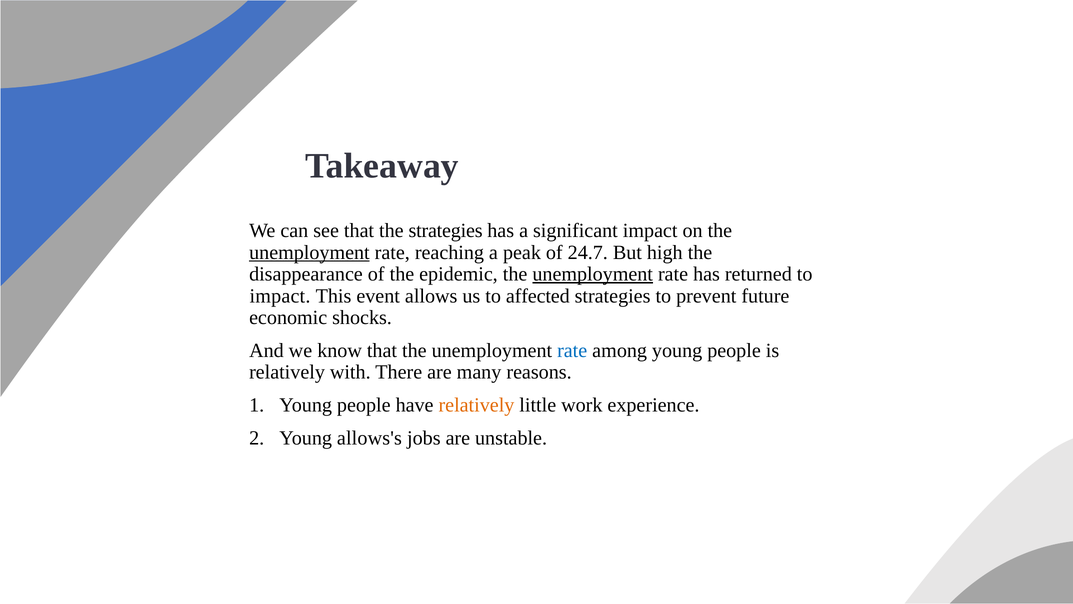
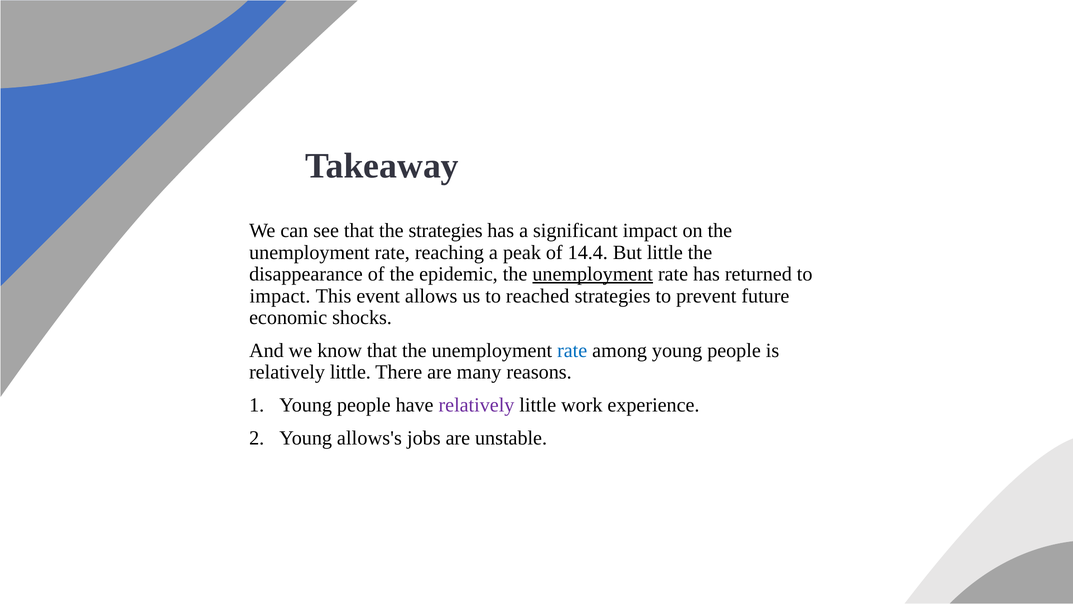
unemployment underline: present -> none (309, 252)
24.7: 24.7 -> 14.4 (588, 252)
But high: high -> little (665, 252)
affected: affected -> reached (538, 296)
with: with -> little (350, 372)
relatively colour: orange -> purple (476, 405)
